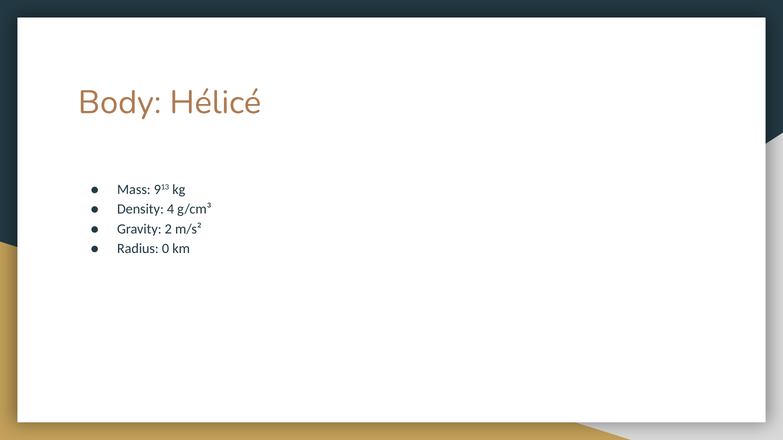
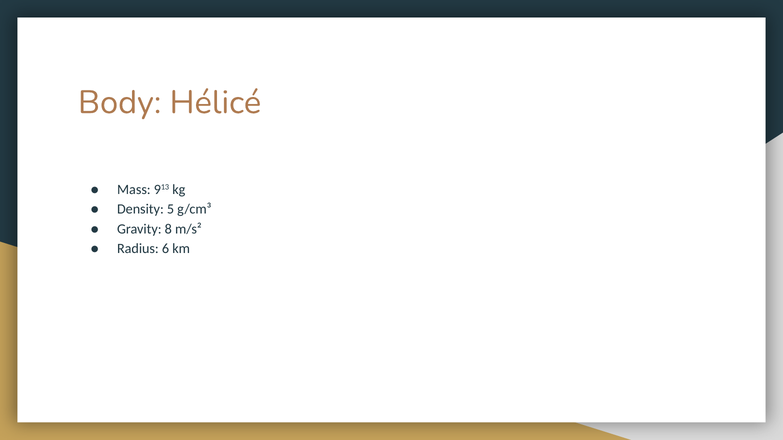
4: 4 -> 5 (170, 209)
2: 2 -> 8 (168, 229)
0: 0 -> 6 (166, 249)
